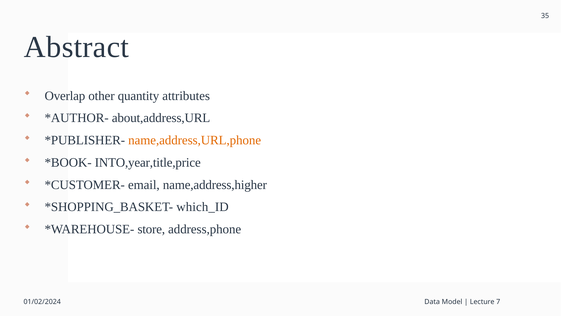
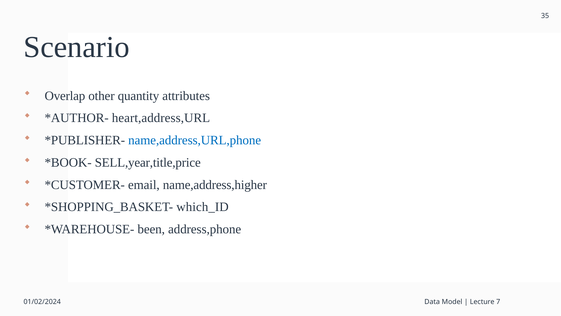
Abstract: Abstract -> Scenario (77, 47)
about,address,URL: about,address,URL -> heart,address,URL (161, 118)
name,address,URL,phone colour: orange -> blue (195, 140)
INTO,year,title,price: INTO,year,title,price -> SELL,year,title,price (148, 162)
store: store -> been (151, 229)
